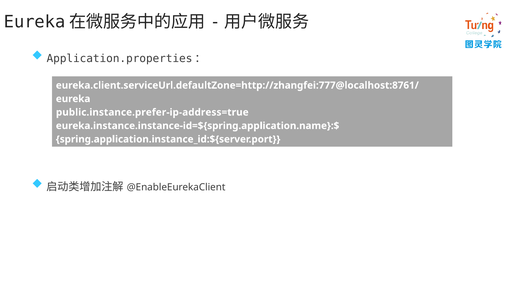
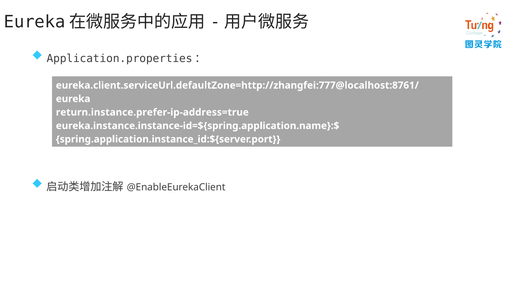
public.instance.prefer-ip-address=true: public.instance.prefer-ip-address=true -> return.instance.prefer-ip-address=true (152, 112)
